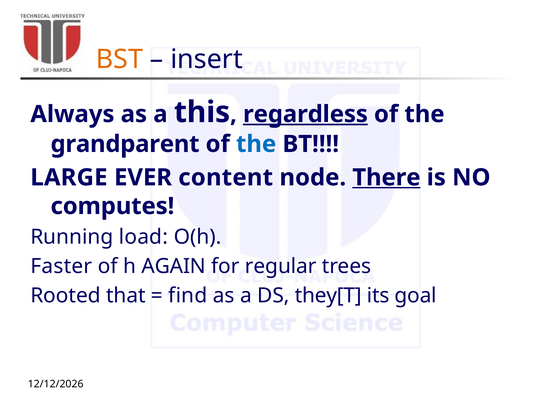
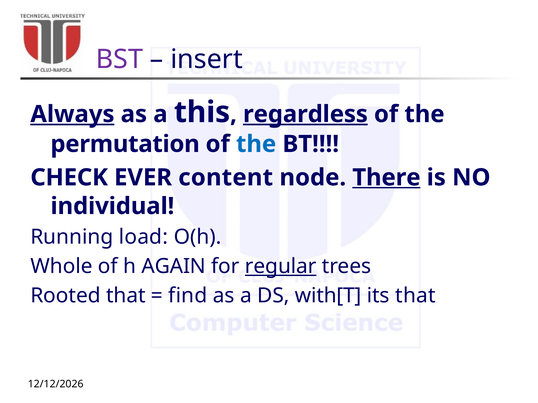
BST colour: orange -> purple (119, 59)
Always underline: none -> present (72, 114)
grandparent: grandparent -> permutation (125, 144)
LARGE: LARGE -> CHECK (69, 178)
computes: computes -> individual (112, 206)
Faster: Faster -> Whole (61, 267)
regular underline: none -> present (281, 267)
they[T: they[T -> with[T (328, 296)
its goal: goal -> that (415, 296)
